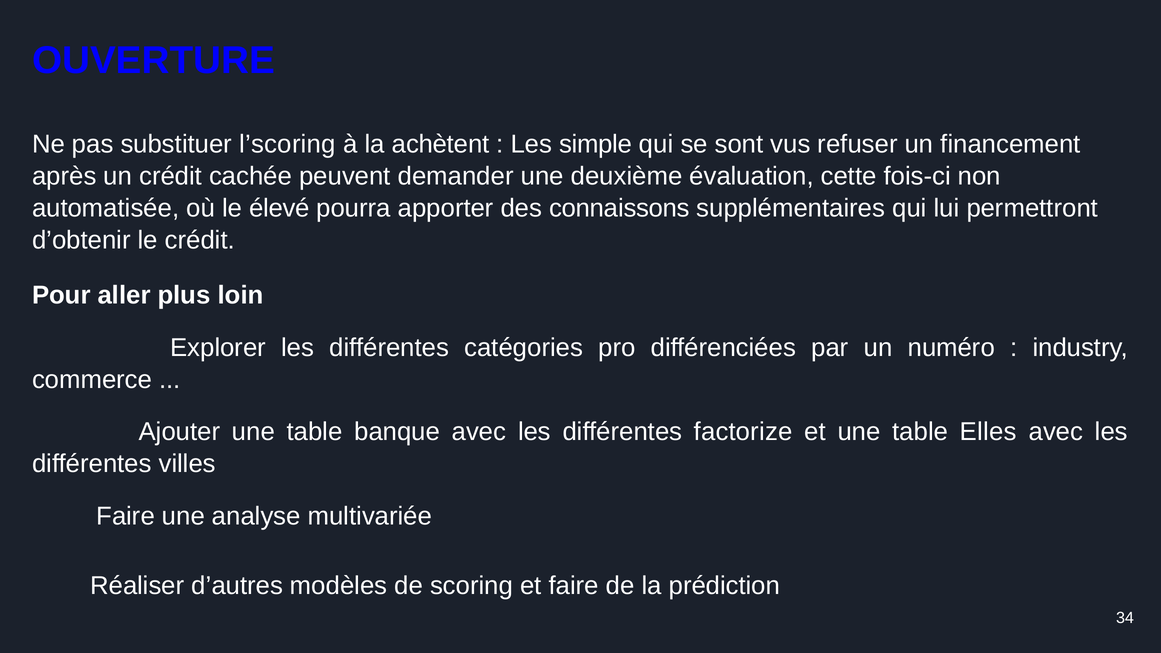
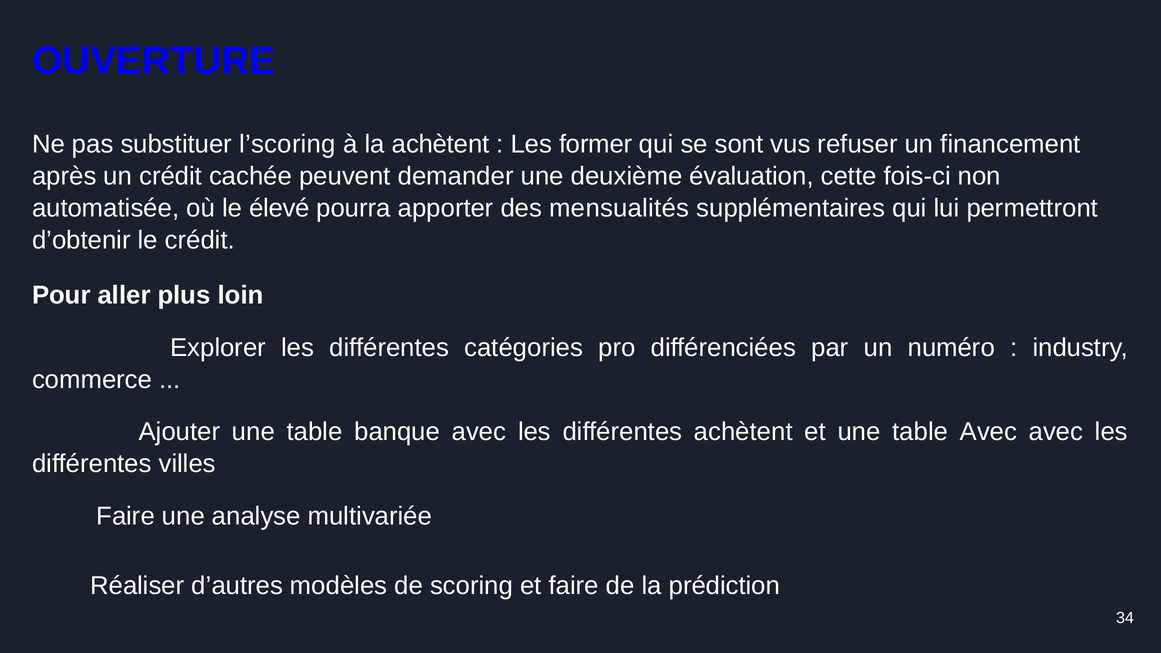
simple: simple -> former (596, 144)
connaissons: connaissons -> mensualités (619, 208)
différentes factorize: factorize -> achètent (743, 432)
table Elles: Elles -> Avec (988, 432)
